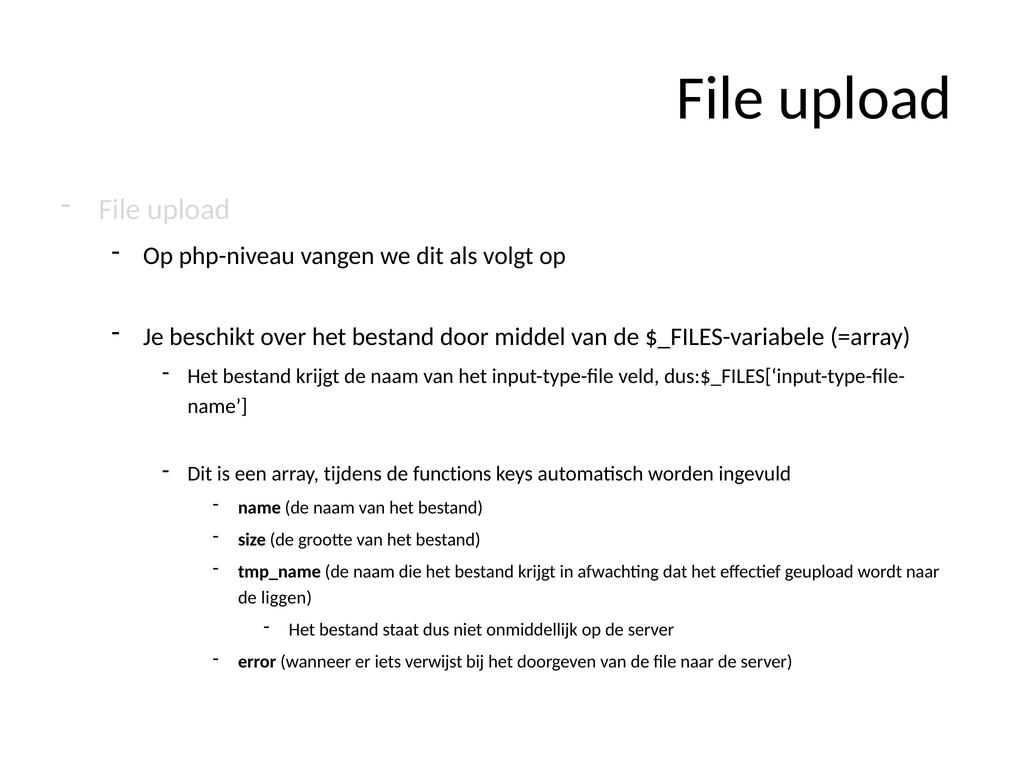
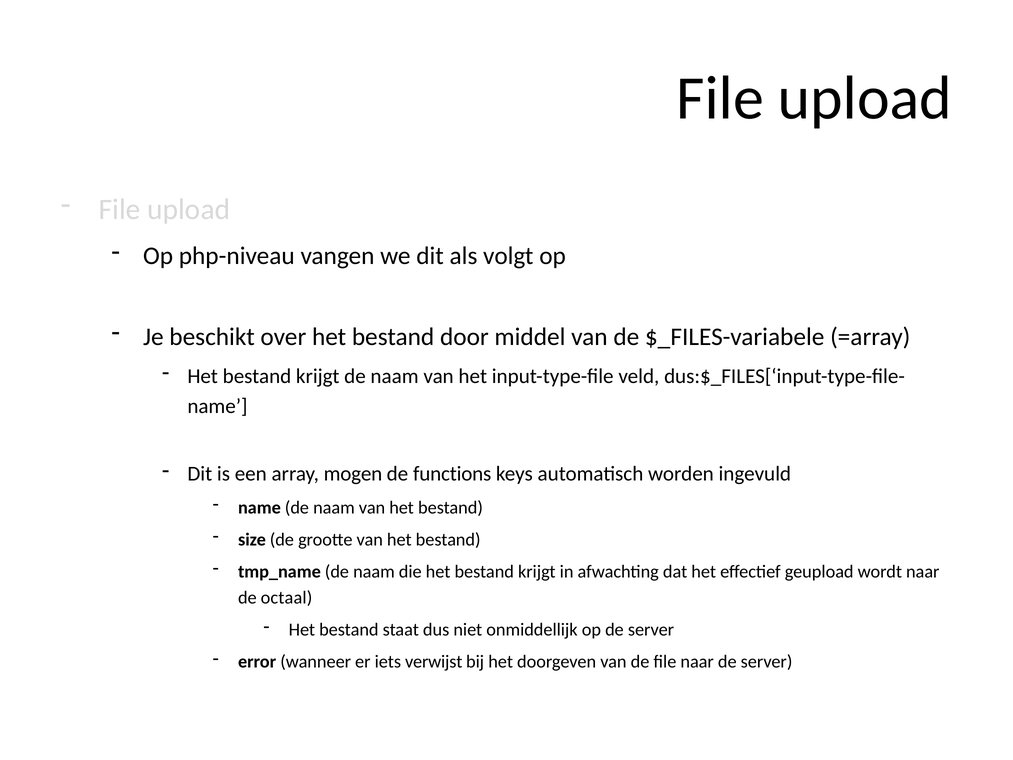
tijdens: tijdens -> mogen (353, 474)
liggen: liggen -> octaal (286, 598)
